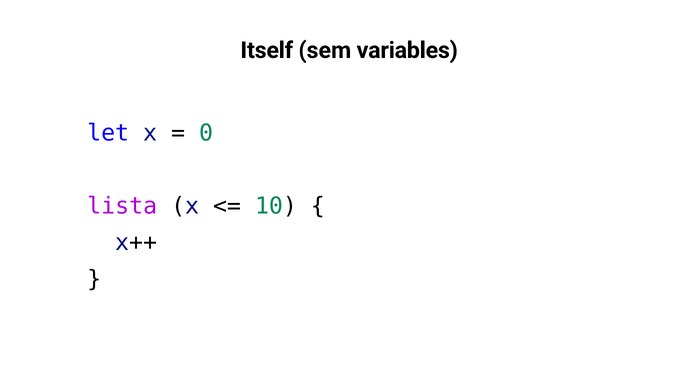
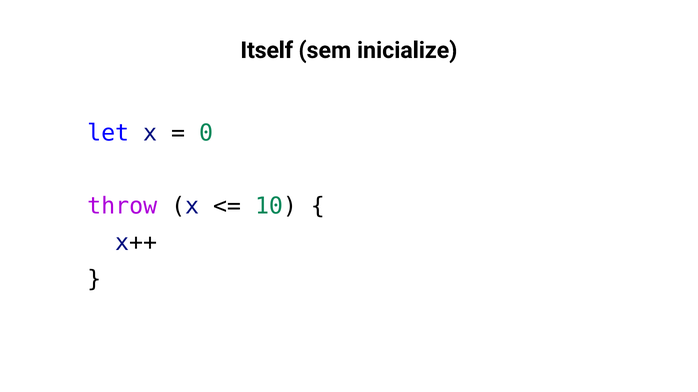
variables: variables -> inicialize (407, 50)
lista: lista -> throw (122, 207)
